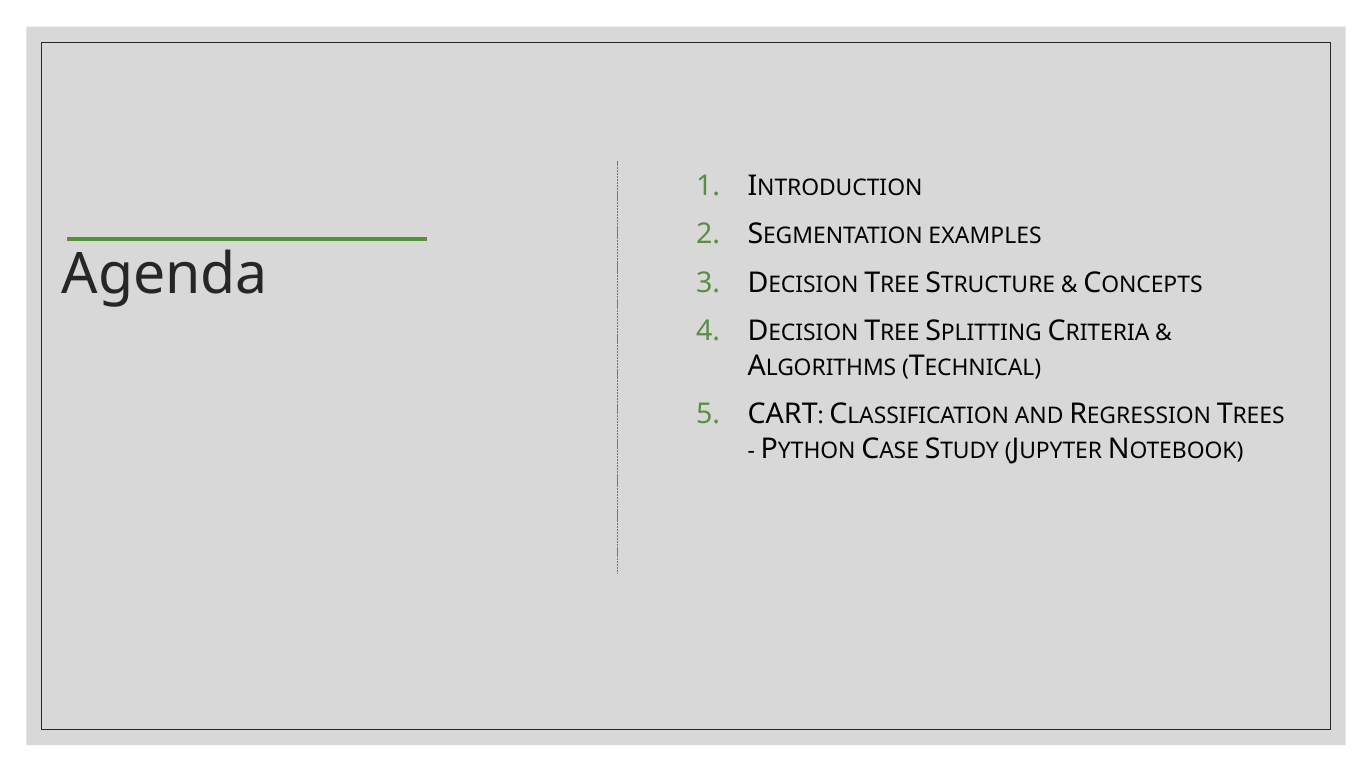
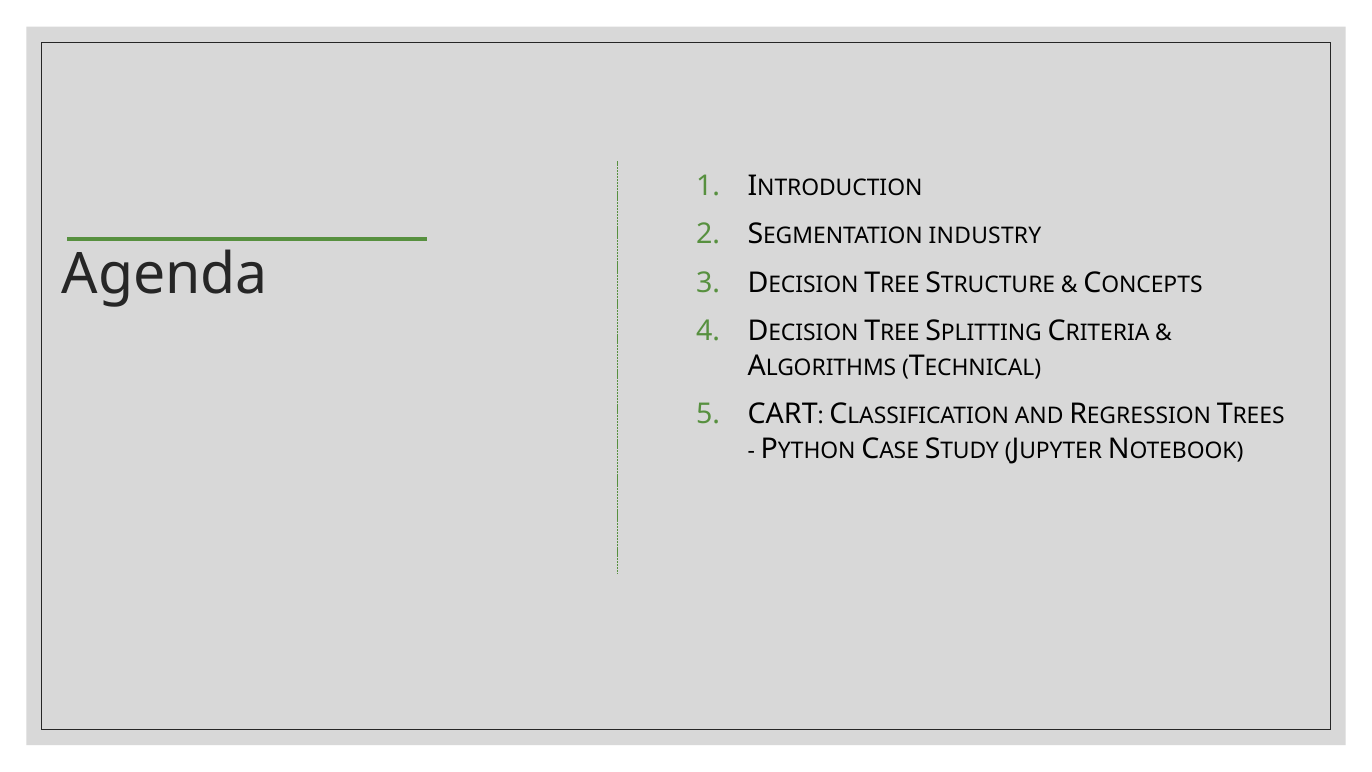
EXAMPLES: EXAMPLES -> INDUSTRY (985, 236)
